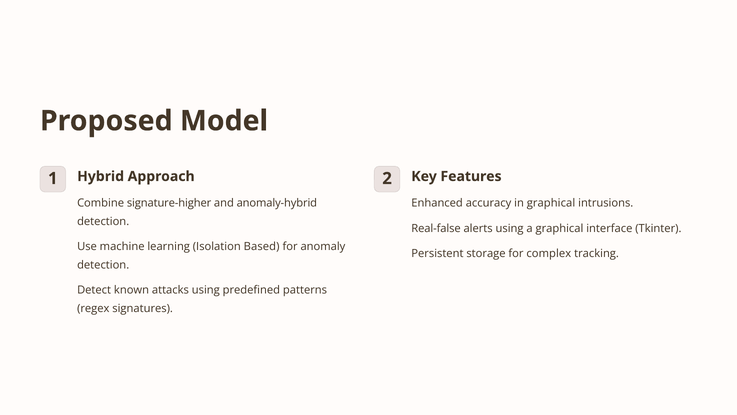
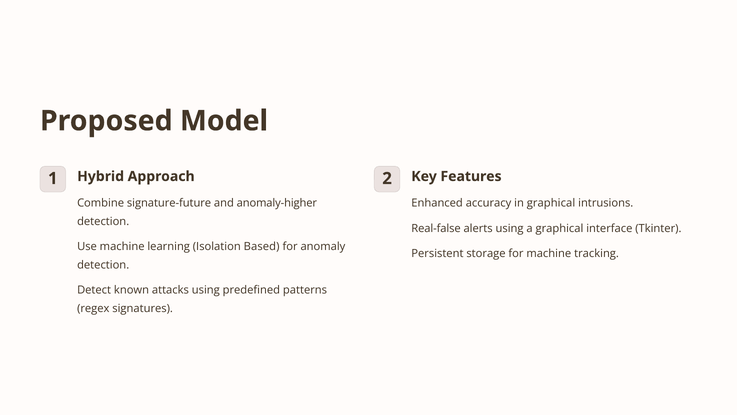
signature-higher: signature-higher -> signature-future (169, 203)
anomaly-hybrid: anomaly-hybrid -> anomaly-higher (277, 203)
for complex: complex -> machine (549, 253)
